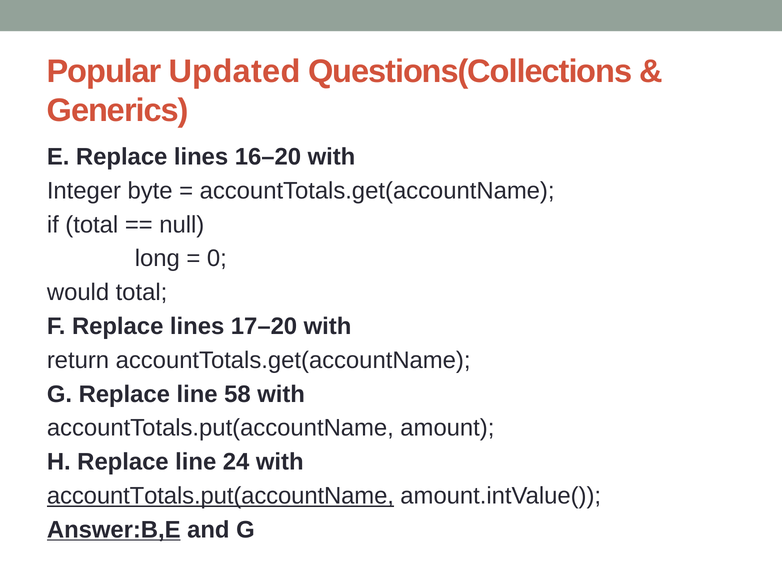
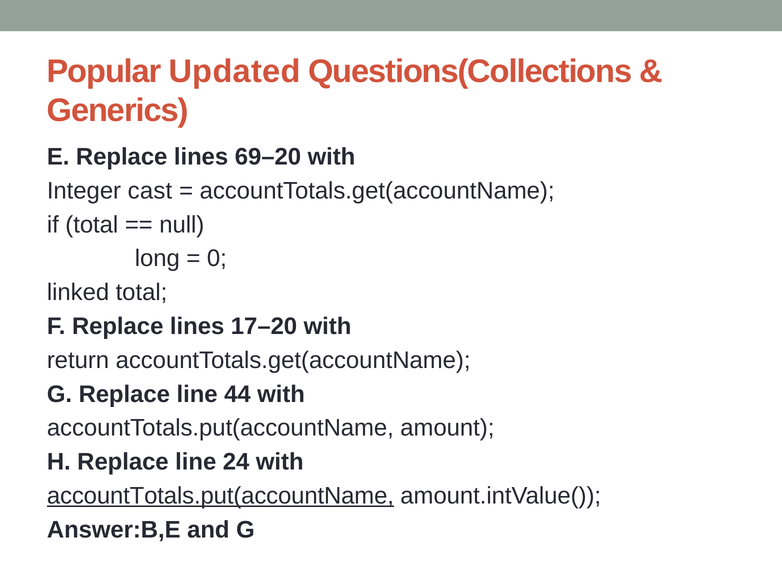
16–20: 16–20 -> 69–20 (268, 157)
byte: byte -> cast (150, 191)
would: would -> linked (78, 292)
58: 58 -> 44 (237, 394)
Answer:B,E underline: present -> none (114, 529)
